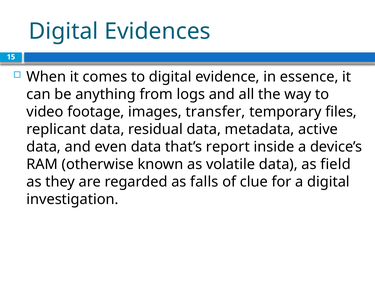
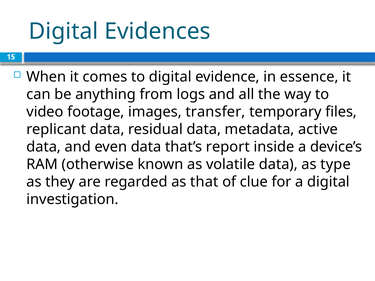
field: field -> type (336, 164)
falls: falls -> that (204, 182)
